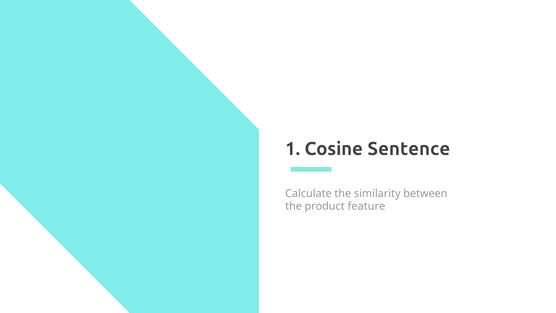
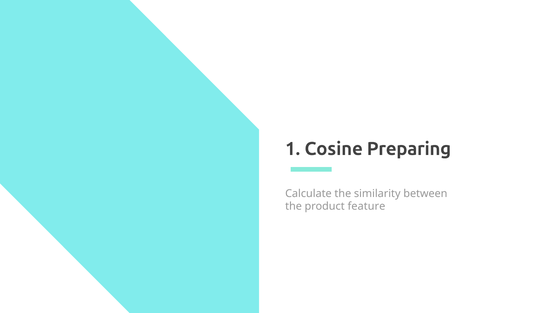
Sentence: Sentence -> Preparing (409, 149)
